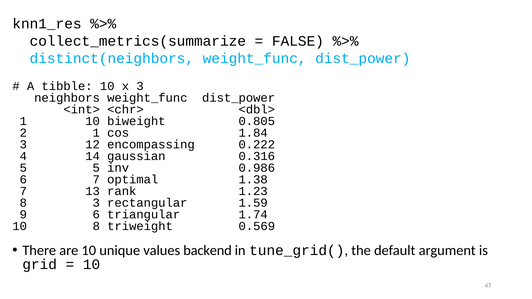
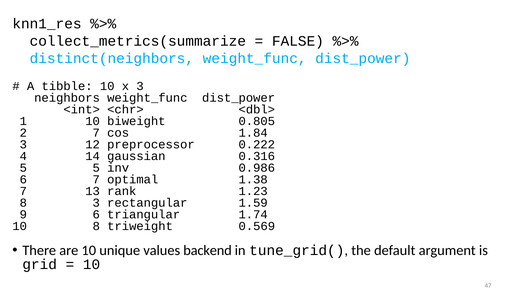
2 1: 1 -> 7 (96, 133)
encompassing: encompassing -> preprocessor (151, 145)
